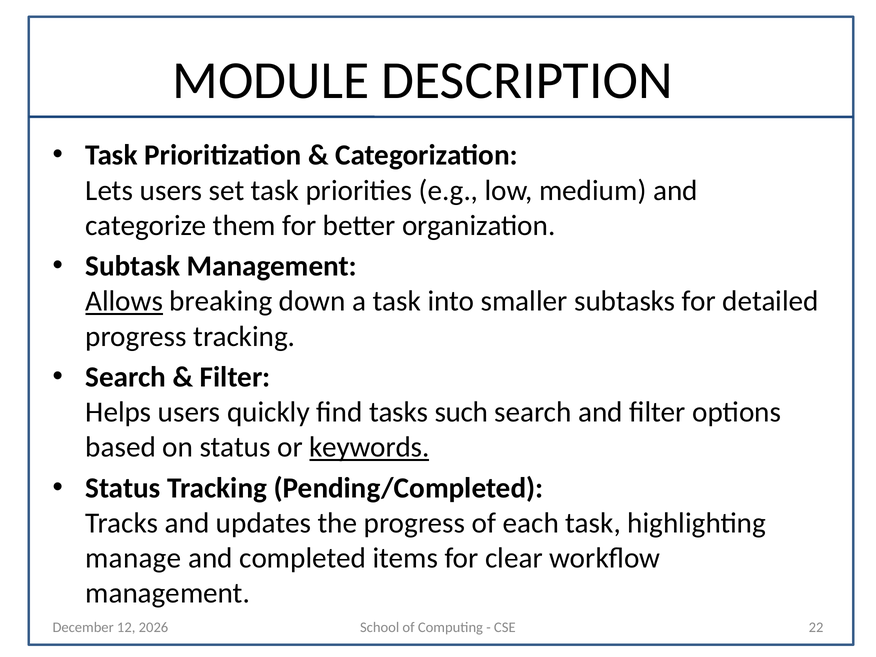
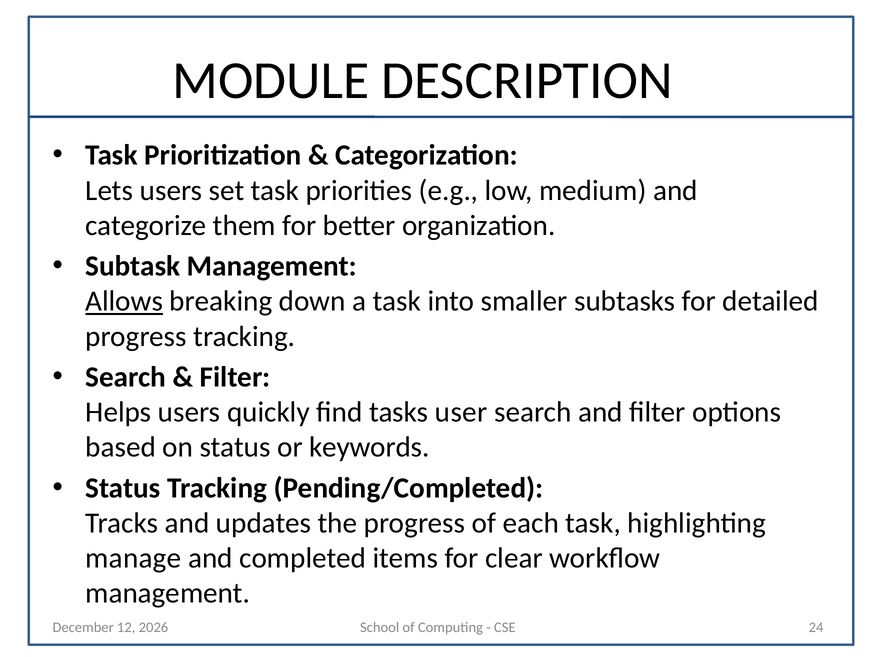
such: such -> user (461, 412)
keywords underline: present -> none (369, 447)
22: 22 -> 24 (816, 627)
